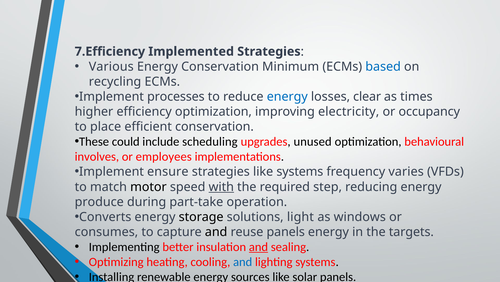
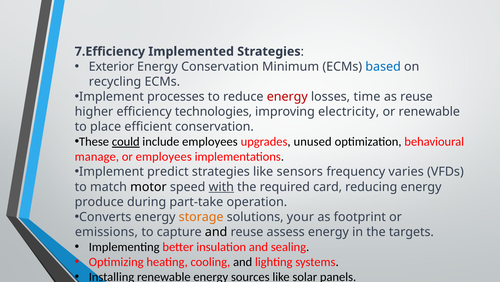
Various: Various -> Exterior (111, 66)
energy colour: blue -> red (287, 96)
clear: clear -> time (367, 96)
as times: times -> reuse (416, 96)
efficiency optimization: optimization -> technologies (213, 111)
or occupancy: occupancy -> renewable (429, 111)
could underline: none -> present (126, 141)
include scheduling: scheduling -> employees (210, 141)
involves: involves -> manage (97, 156)
ensure: ensure -> predict (168, 171)
like systems: systems -> sensors (300, 171)
step: step -> card (328, 186)
storage colour: black -> orange (201, 216)
light: light -> your (300, 216)
as windows: windows -> footprint (360, 216)
consumes: consumes -> emissions (106, 231)
reuse panels: panels -> assess (286, 231)
and underline: present -> none (258, 246)
and colour: blue -> black (243, 261)
